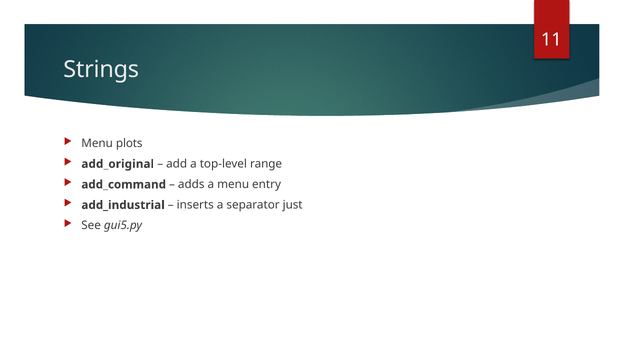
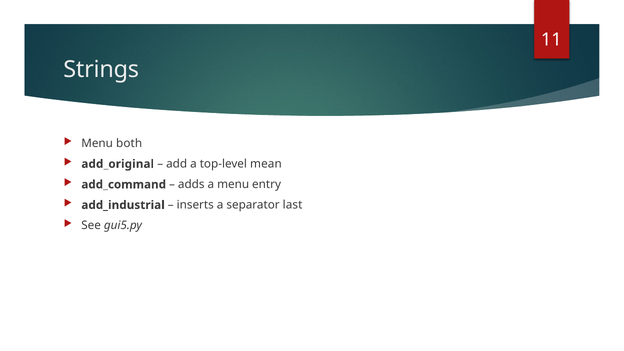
plots: plots -> both (129, 143)
range: range -> mean (266, 164)
just: just -> last (293, 205)
